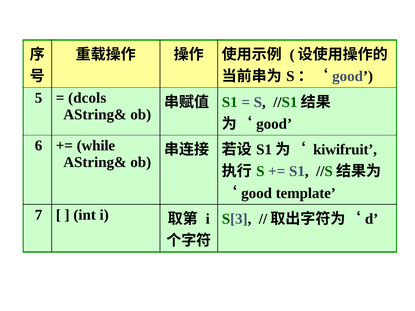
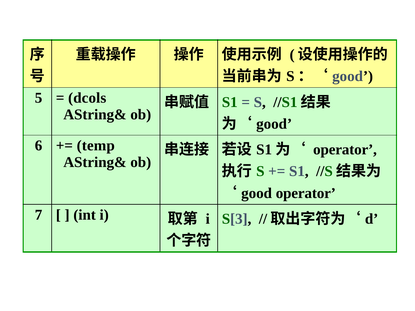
while: while -> temp (96, 146)
kiwifruit: kiwifruit -> operator (345, 150)
template: template -> operator (306, 193)
